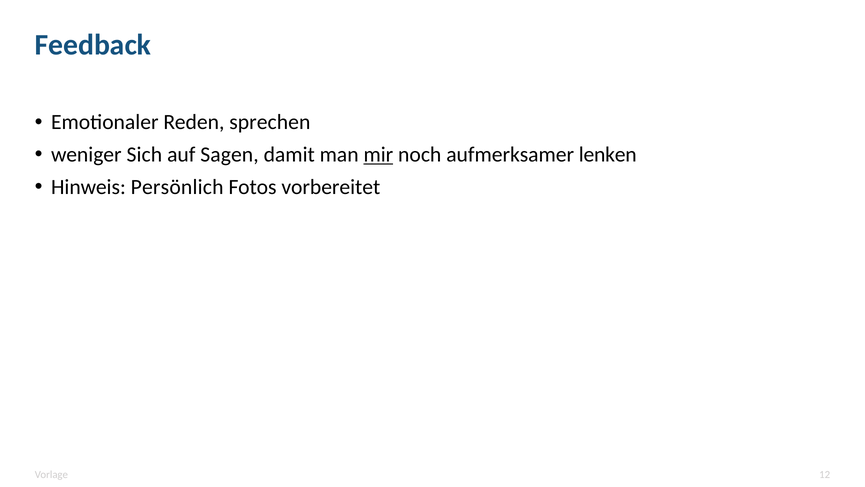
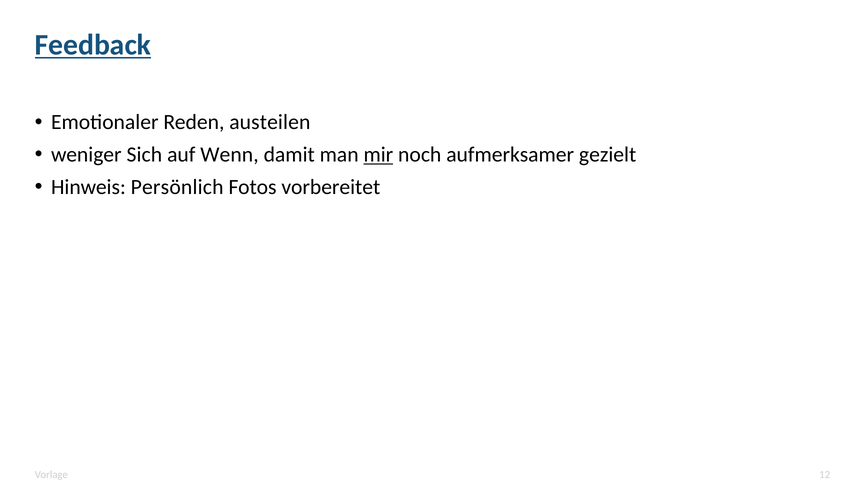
Feedback underline: none -> present (93, 45)
sprechen: sprechen -> austeilen (270, 122)
Sagen: Sagen -> Wenn (229, 155)
lenken: lenken -> gezielt (608, 155)
